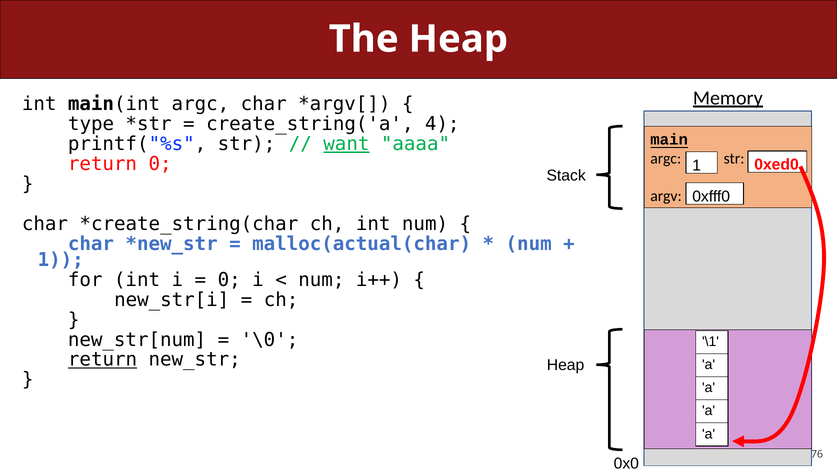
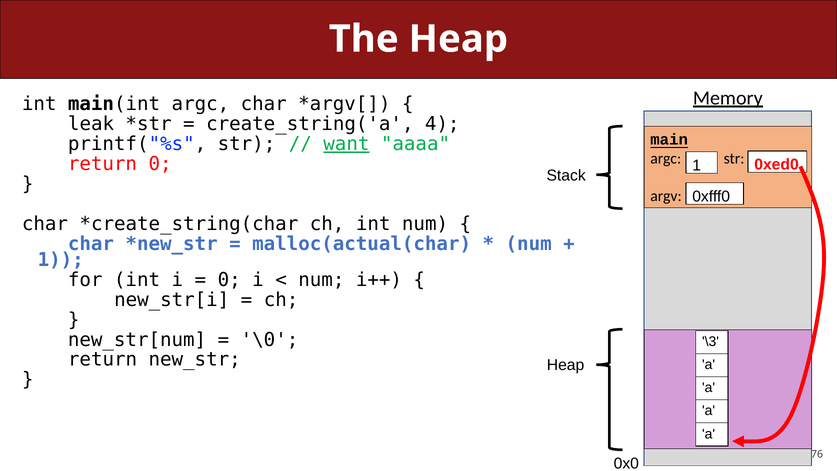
type: type -> leak (91, 124)
\1: \1 -> \3 (710, 342)
return underline: present -> none (103, 360)
